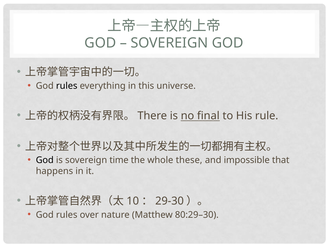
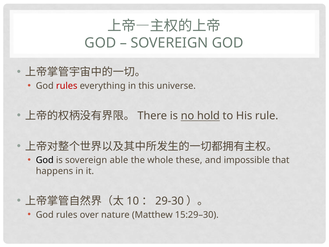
rules colour: black -> red (67, 86)
final: final -> hold (208, 116)
time: time -> able (119, 160)
80:29–30: 80:29–30 -> 15:29–30 (197, 215)
